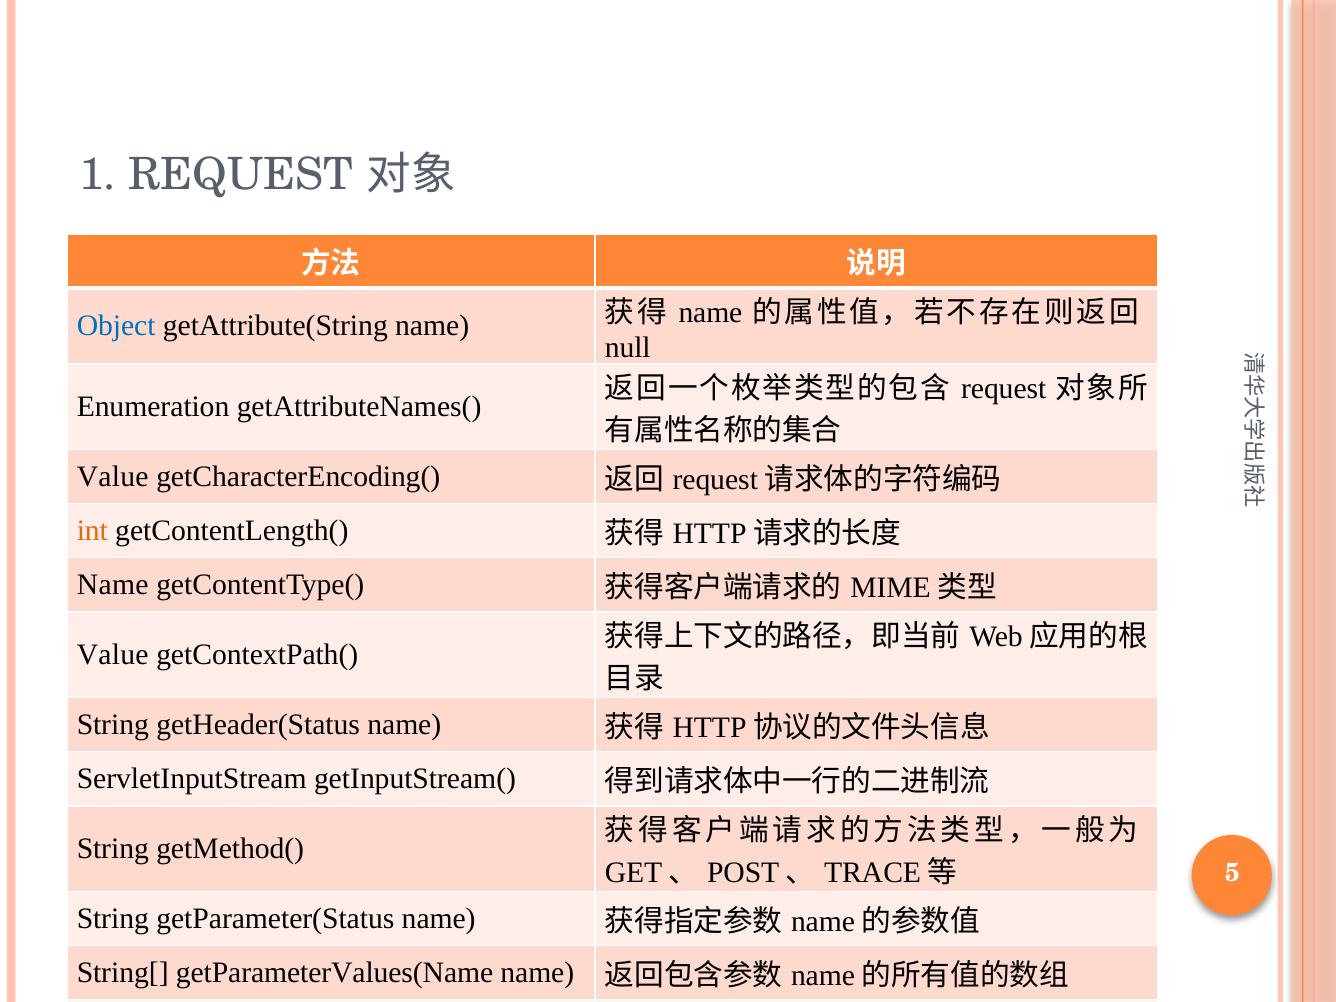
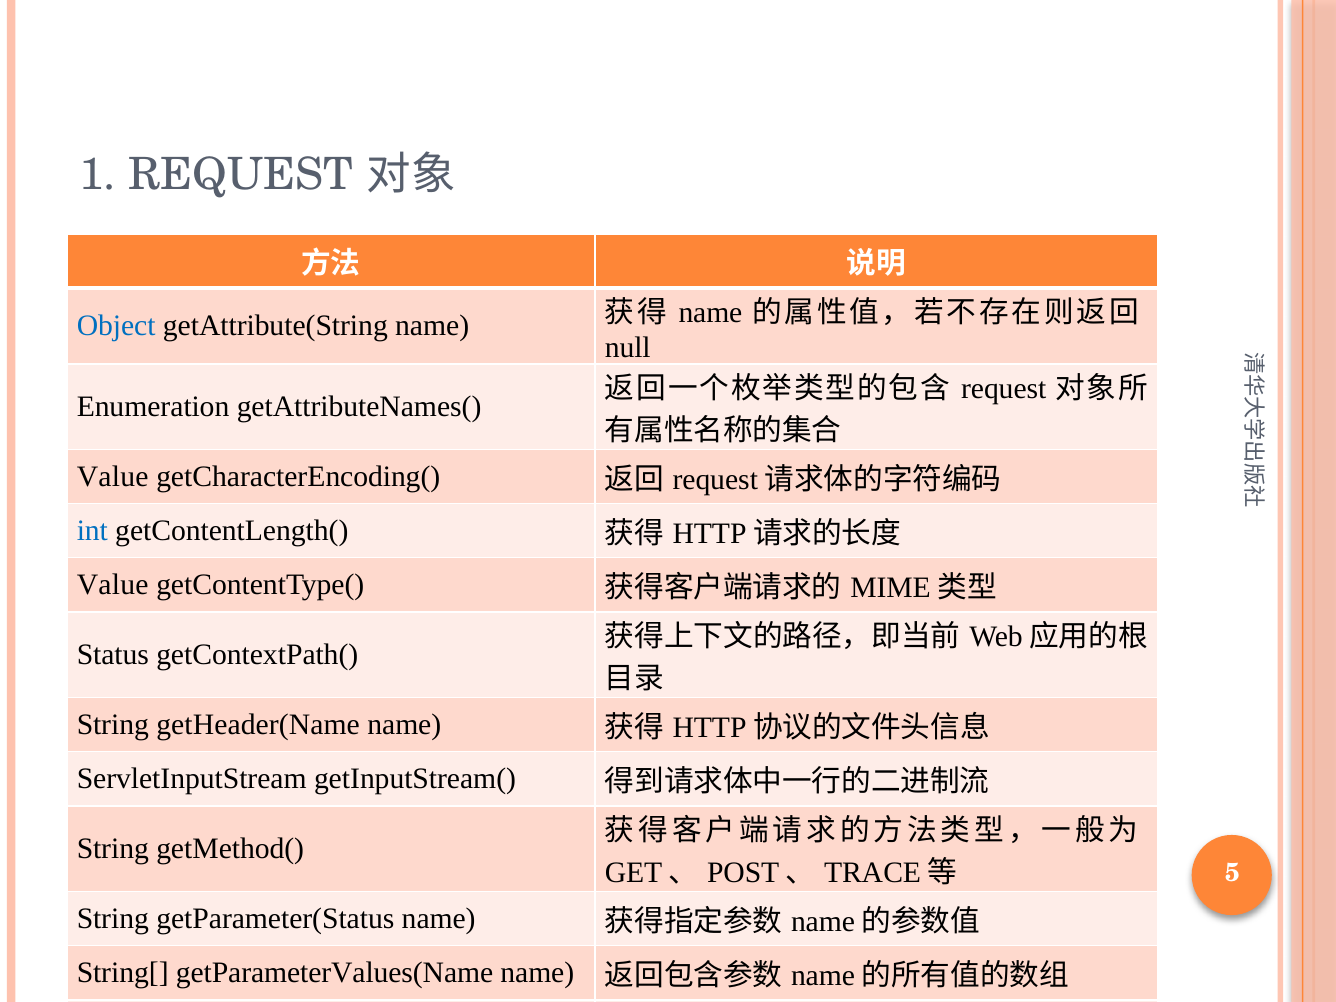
int colour: orange -> blue (92, 531)
Name: Name -> Value (113, 585)
Value: Value -> Status (113, 655)
getHeader(Status: getHeader(Status -> getHeader(Name (258, 725)
